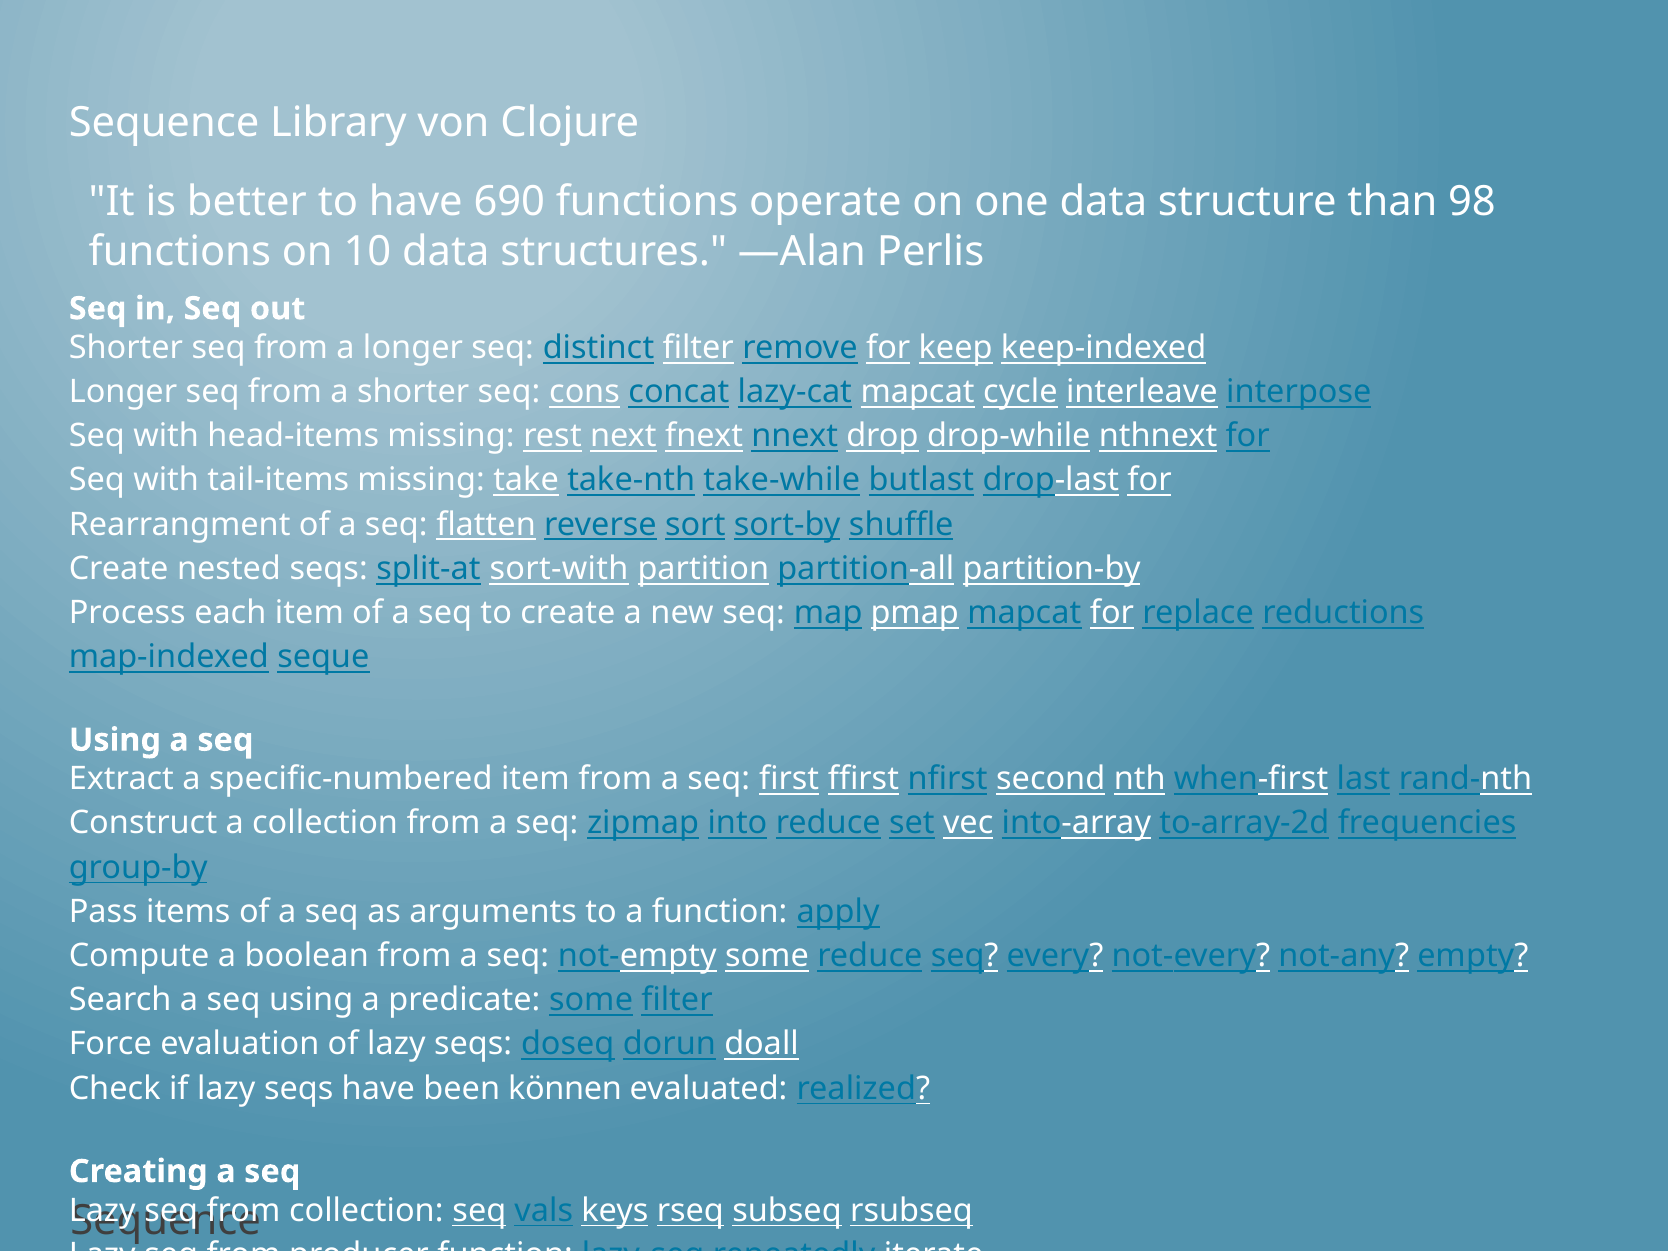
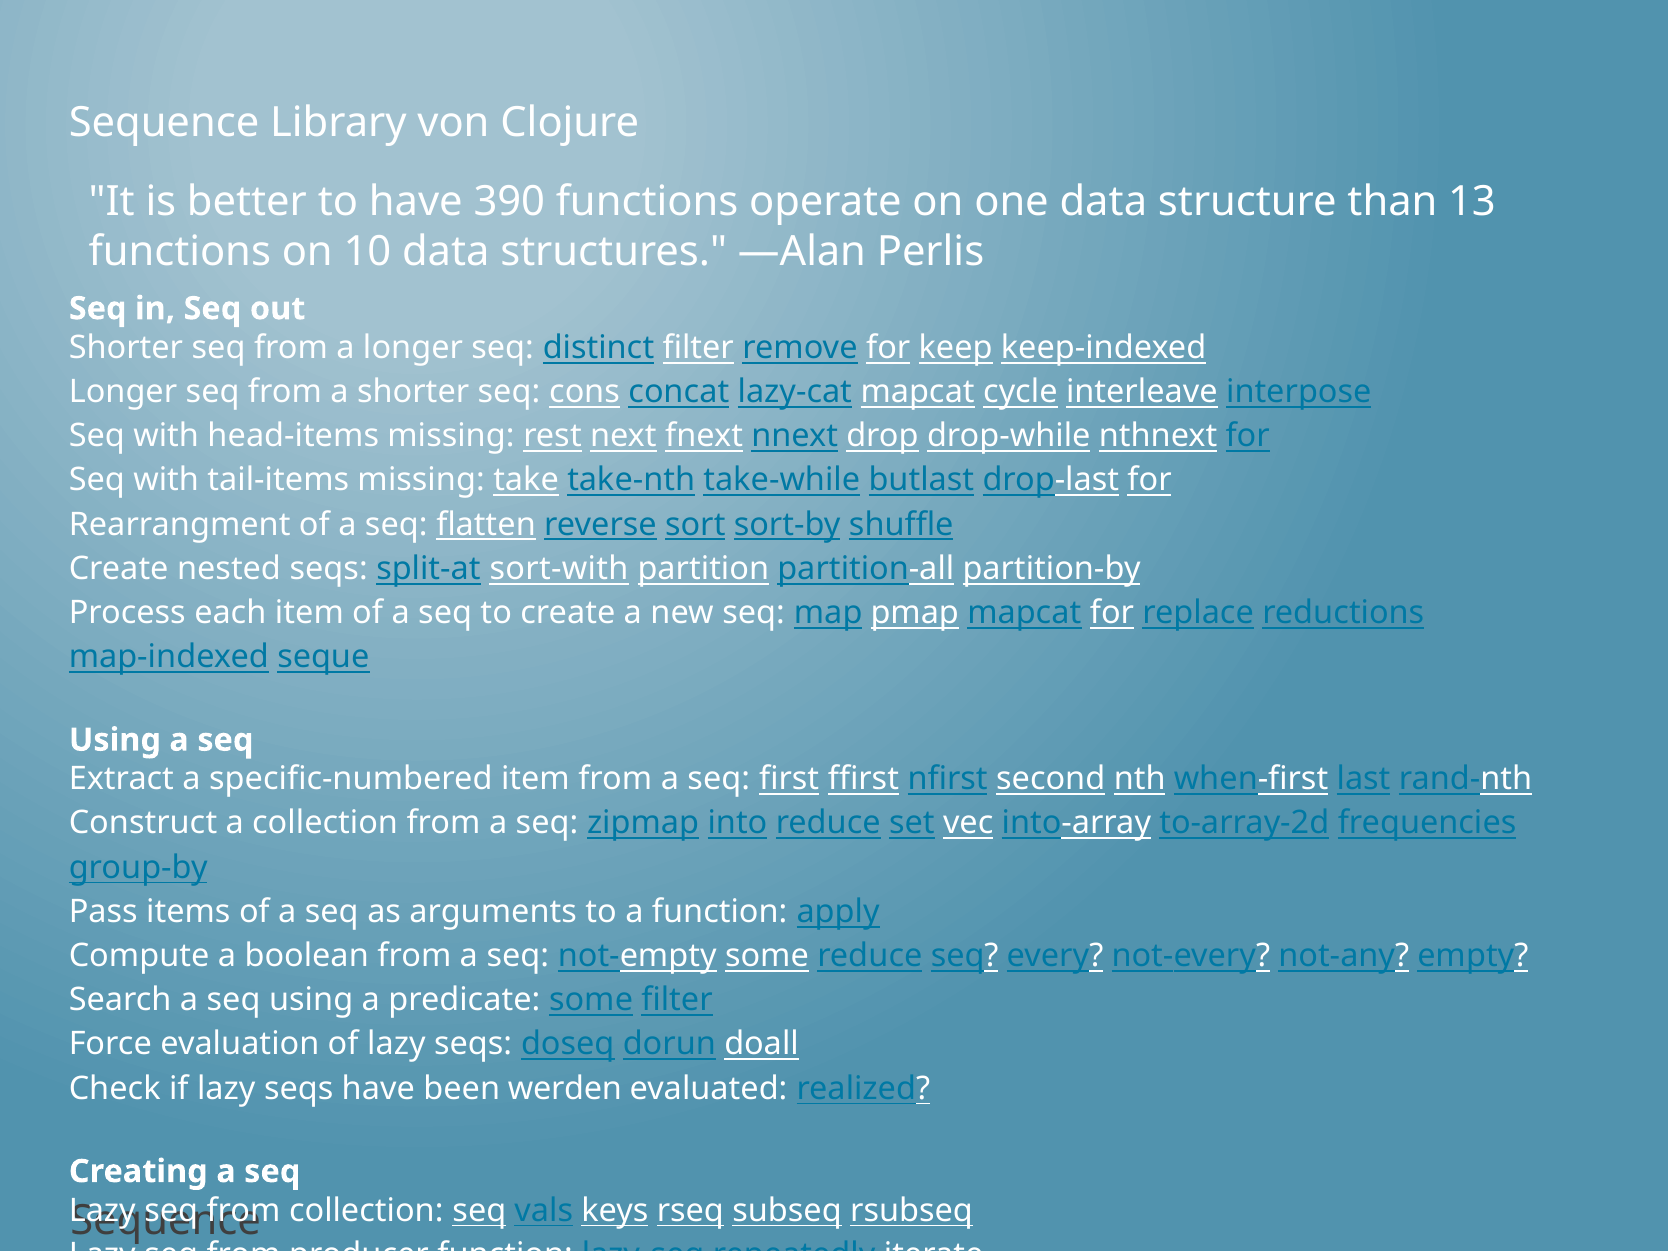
690: 690 -> 390 (509, 202)
98: 98 -> 13 (1472, 202)
können: können -> werden (565, 1088)
